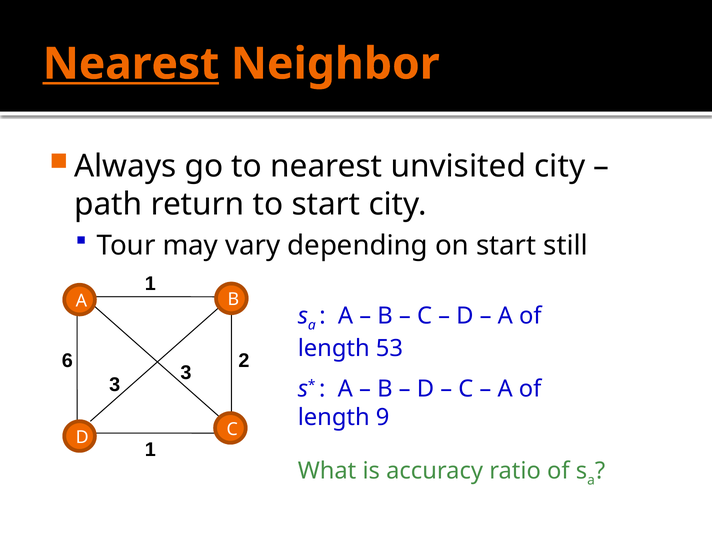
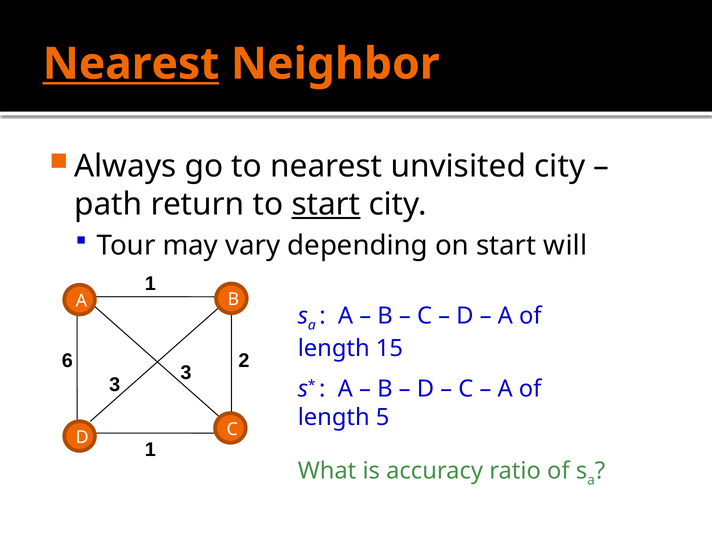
start underline: none -> present (326, 205)
still: still -> will (565, 245)
53: 53 -> 15 (389, 348)
9: 9 -> 5 (383, 417)
